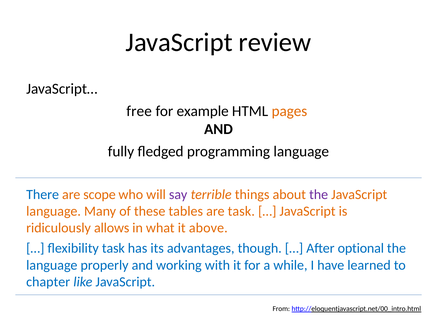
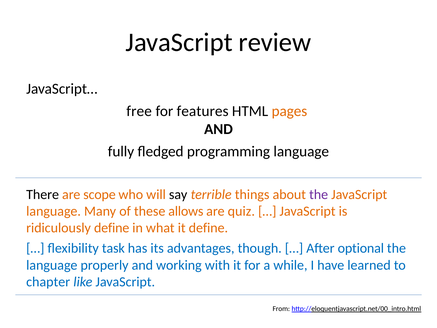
example: example -> features (203, 111)
There colour: blue -> black (43, 194)
say colour: purple -> black (178, 194)
tables: tables -> allows (186, 211)
are task: task -> quiz (241, 211)
ridiculously allows: allows -> define (112, 228)
it above: above -> define (208, 228)
